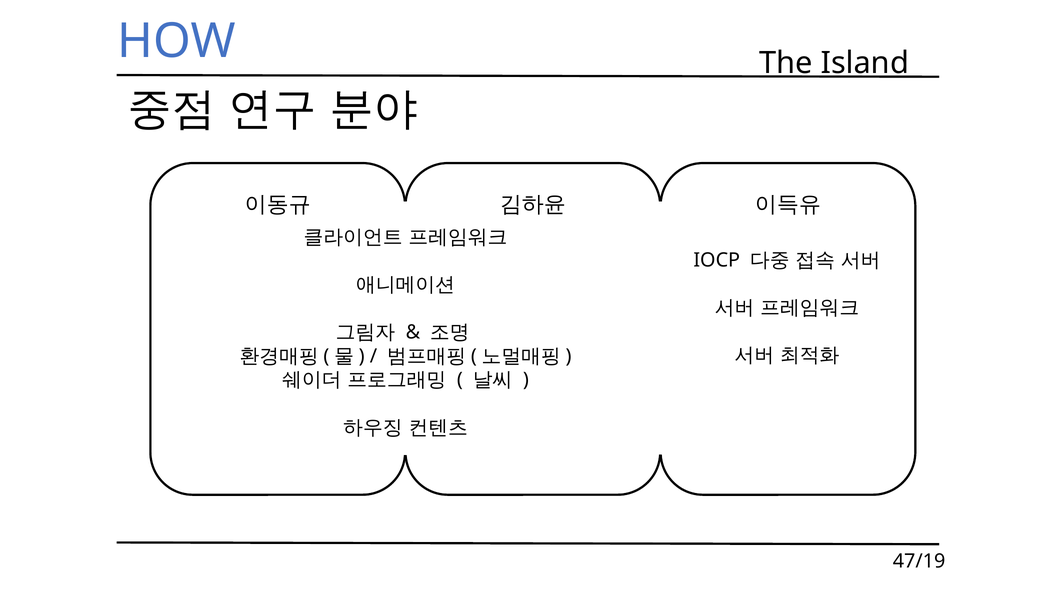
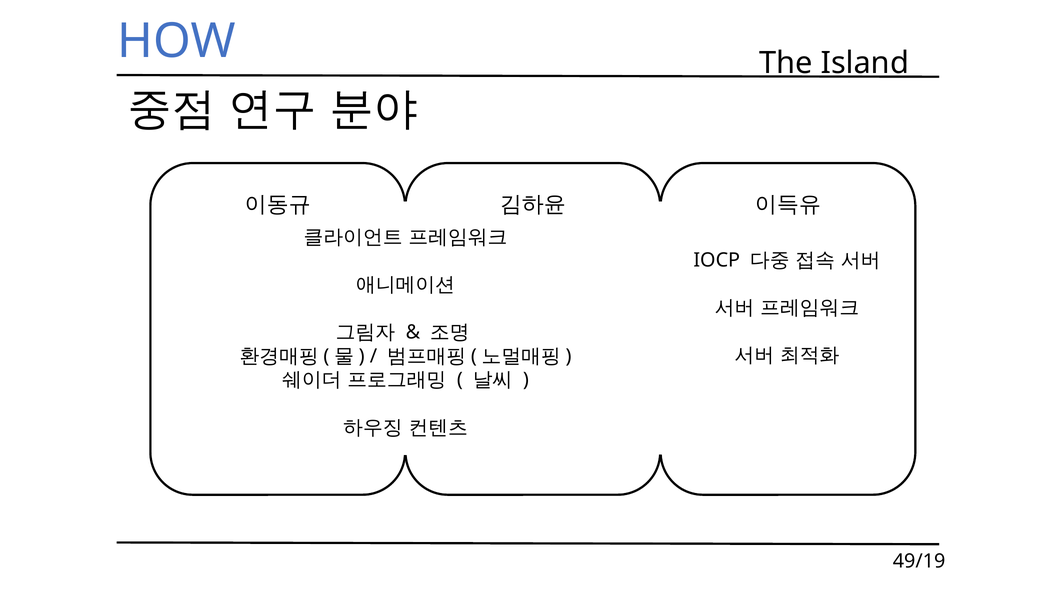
47/19: 47/19 -> 49/19 (919, 561)
